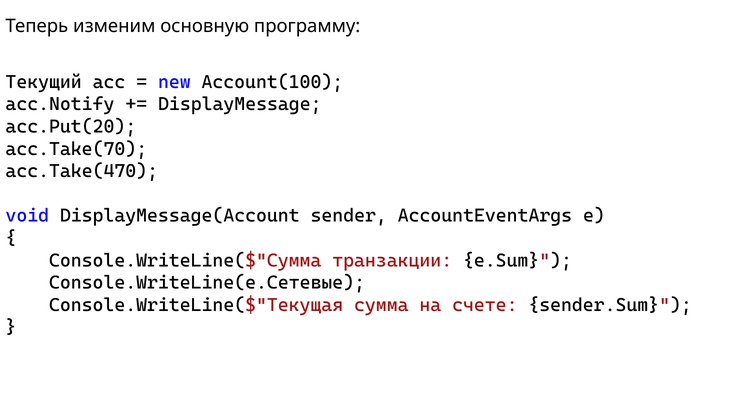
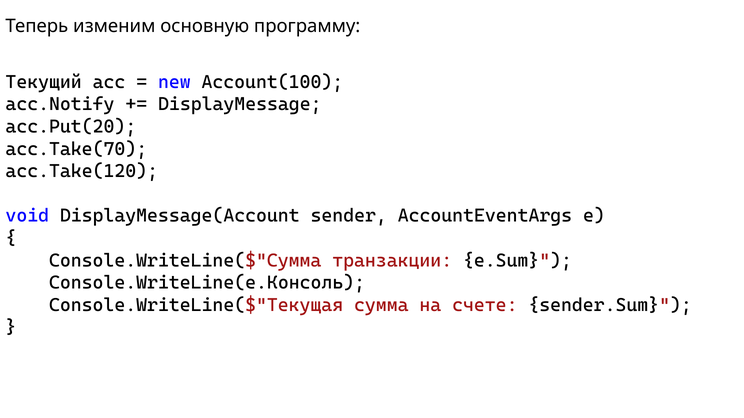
acc.Take(470: acc.Take(470 -> acc.Take(120 (82, 171)
Console.WriteLine(e.Сетевые: Console.WriteLine(e.Сетевые -> Console.WriteLine(e.Консоль (207, 283)
